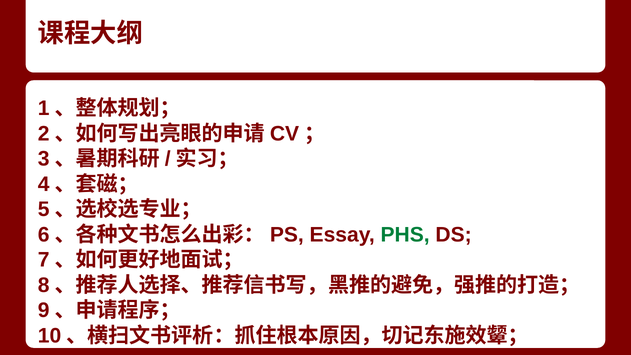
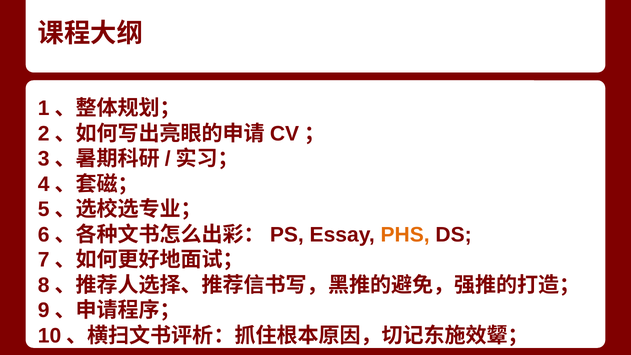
PHS colour: green -> orange (405, 235)
